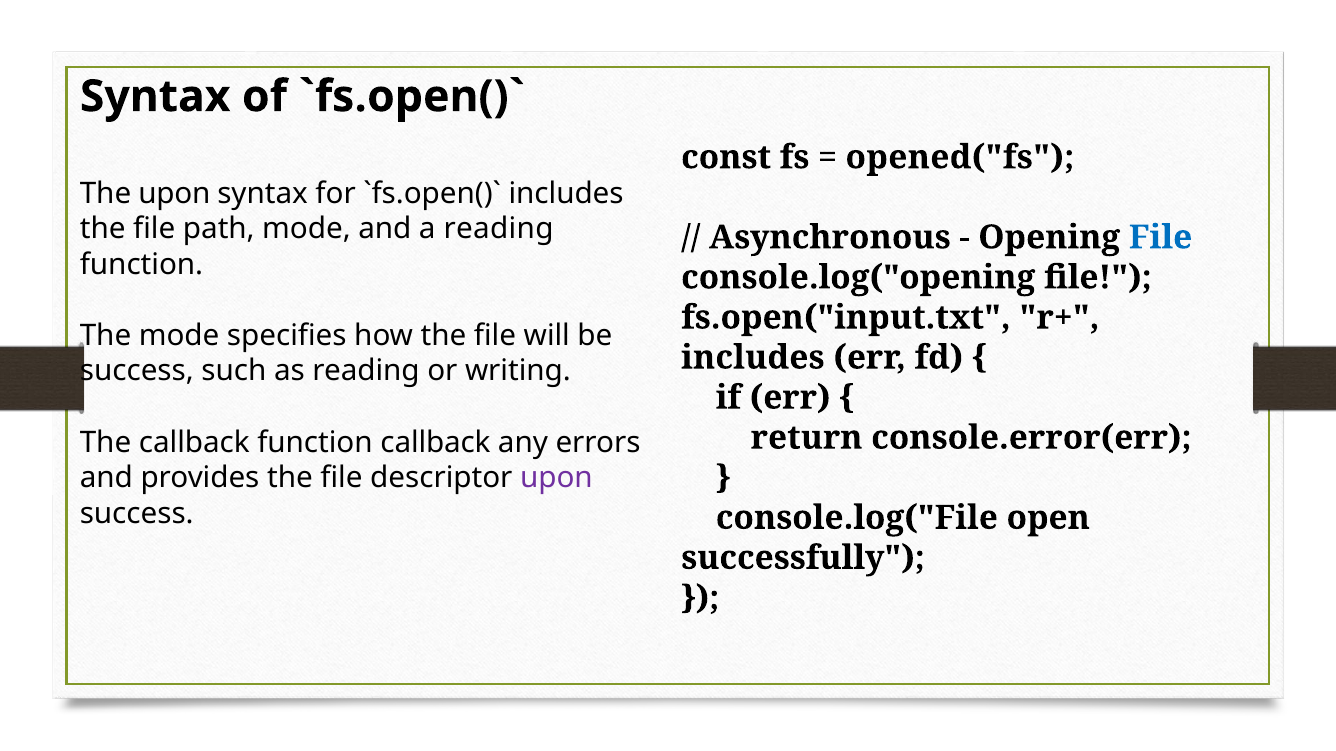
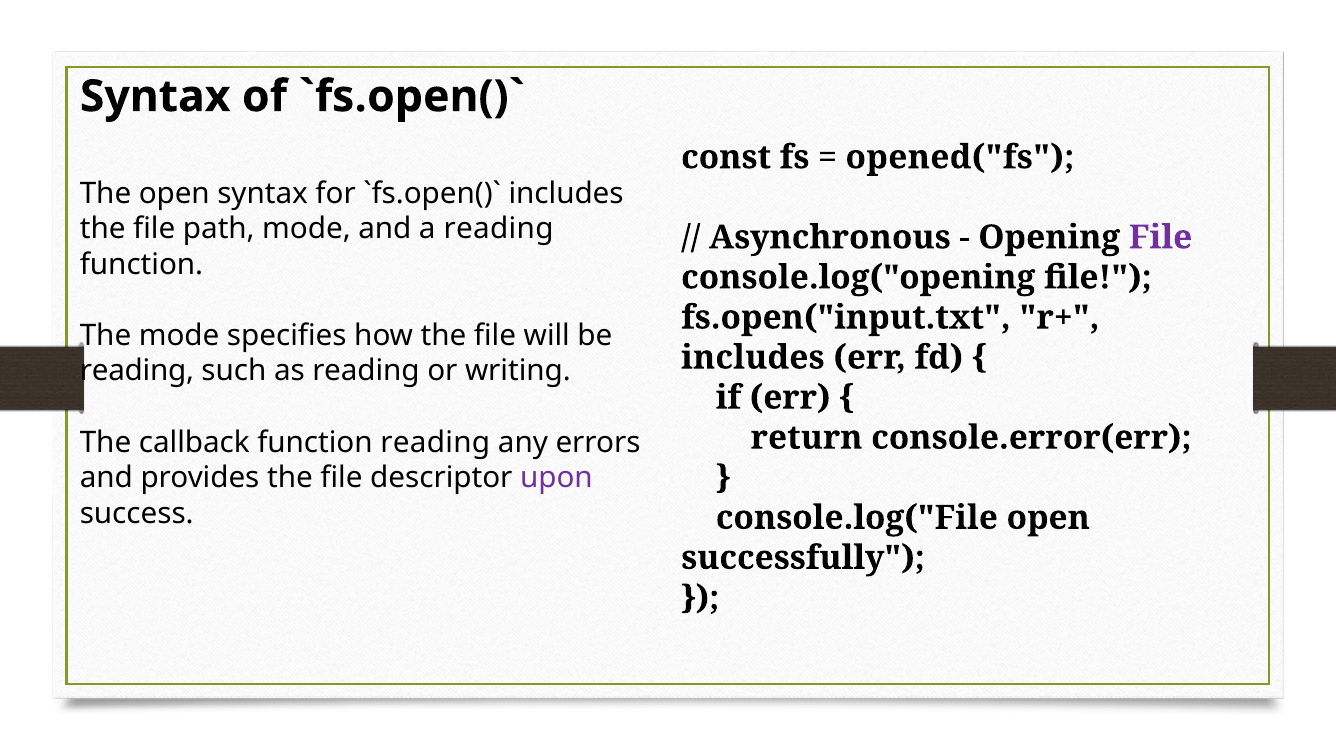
The upon: upon -> open (174, 193)
File colour: blue -> purple (1161, 238)
success: success -> reading (137, 371)
function callback: callback -> reading (435, 443)
